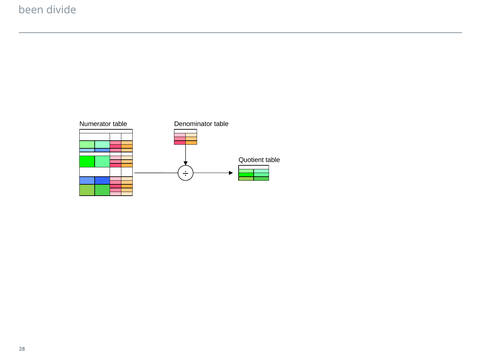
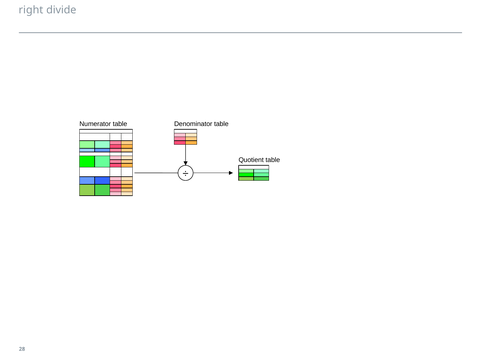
been: been -> right (31, 10)
